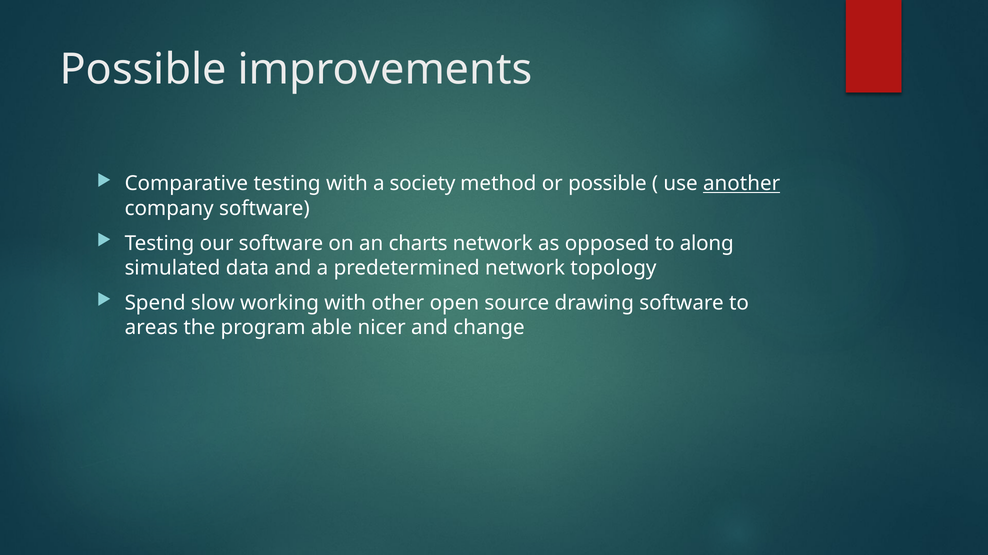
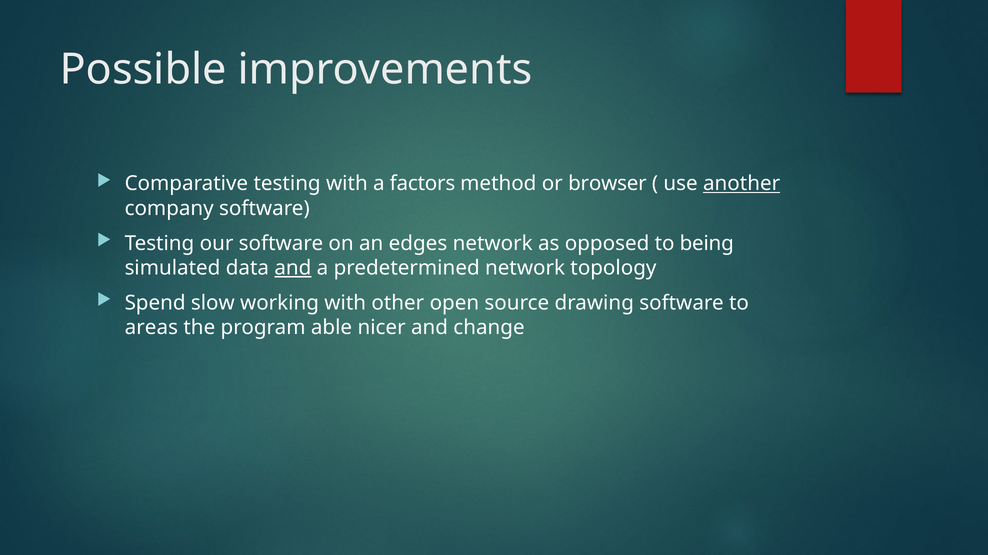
society: society -> factors (423, 184)
or possible: possible -> browser (607, 184)
charts: charts -> edges (418, 244)
along: along -> being (707, 244)
and underline: none -> present (293, 268)
